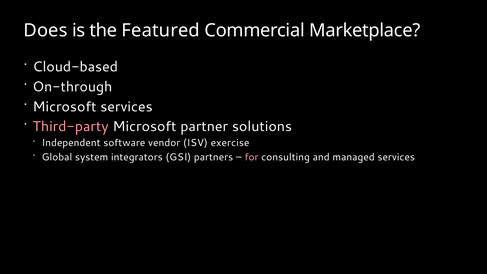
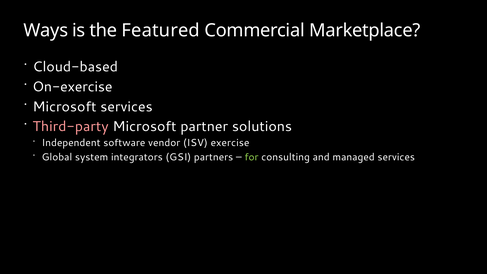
Does: Does -> Ways (46, 30)
On-through: On-through -> On-exercise (72, 87)
for colour: pink -> light green (252, 157)
